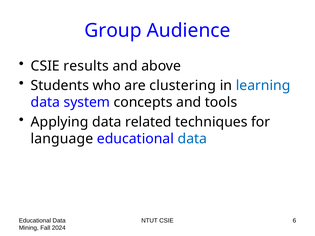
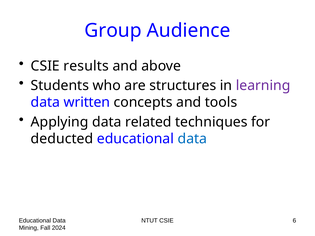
clustering: clustering -> structures (183, 86)
learning colour: blue -> purple (263, 86)
system: system -> written (87, 102)
language: language -> deducted (62, 139)
